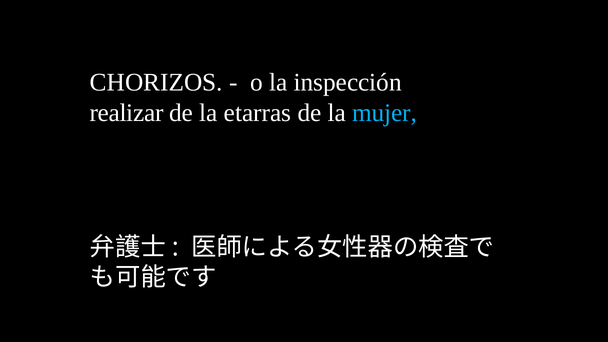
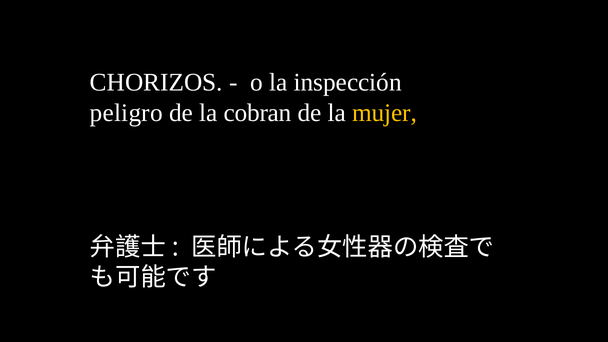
realizar: realizar -> peligro (126, 113)
etarras: etarras -> cobran (258, 113)
mujer colour: light blue -> yellow (385, 113)
